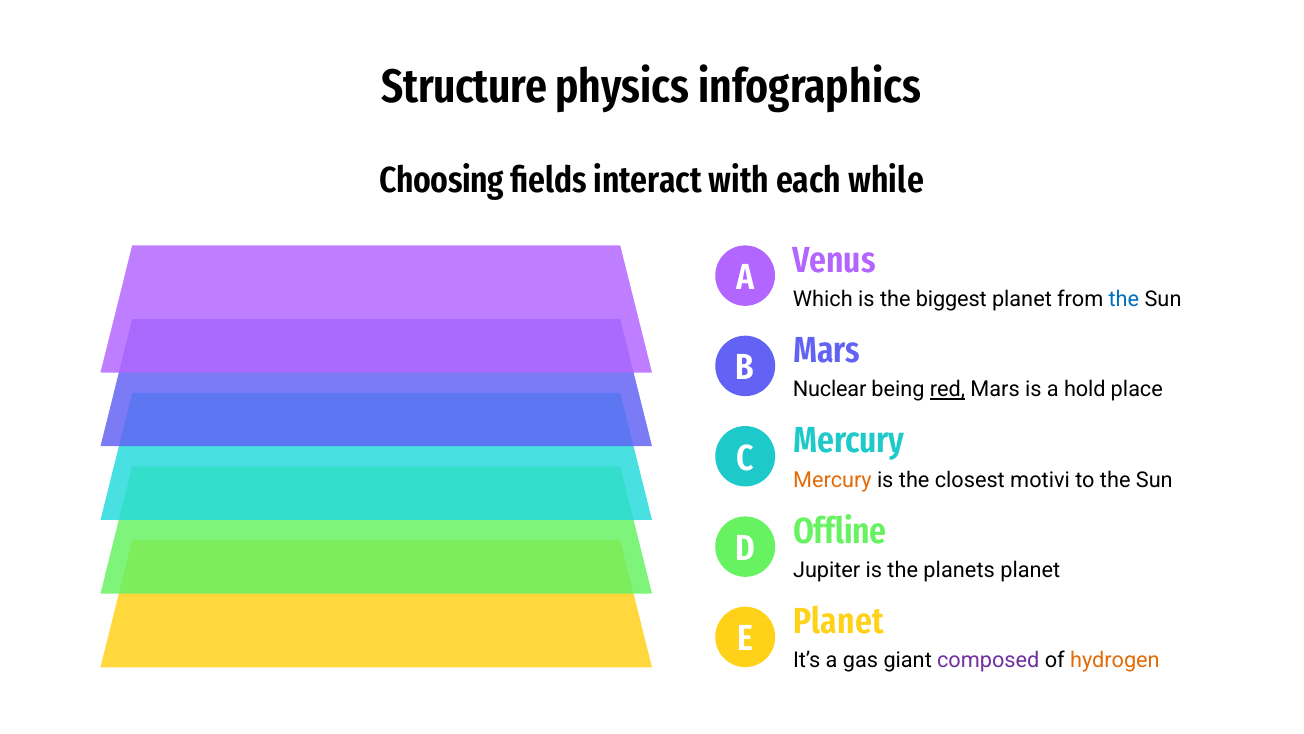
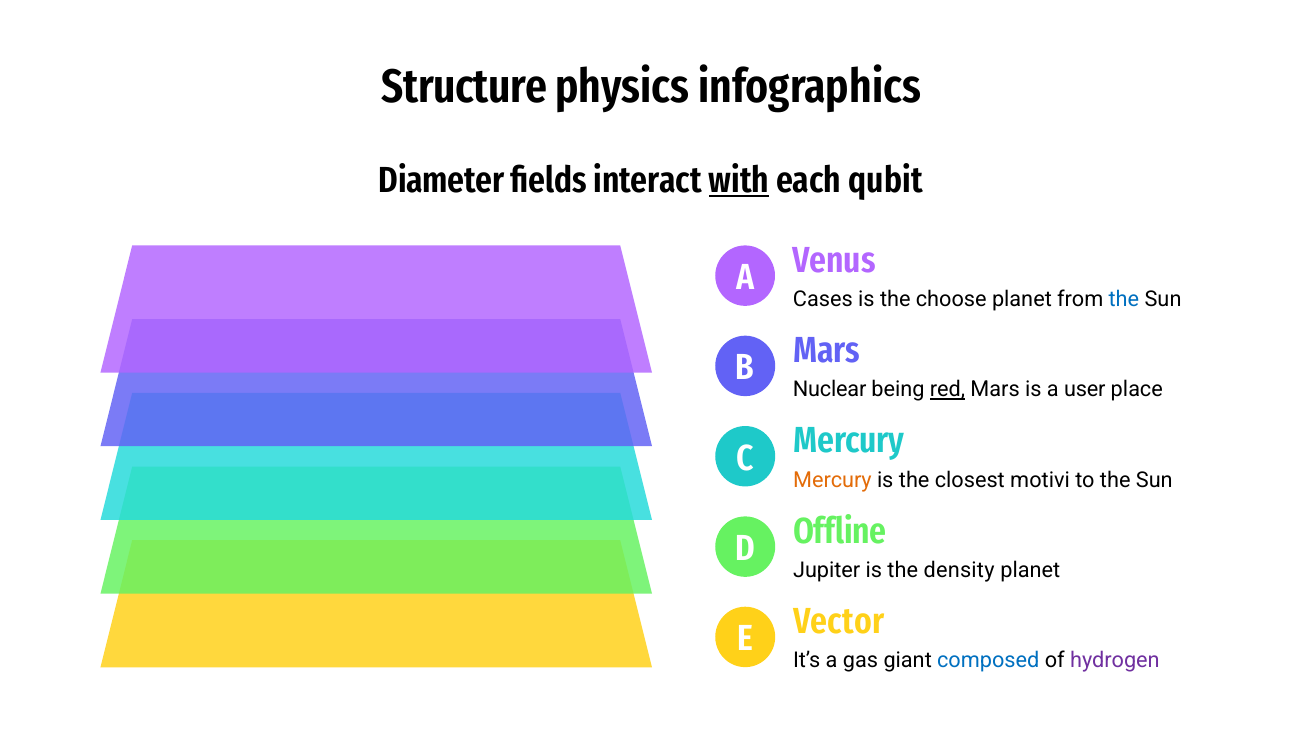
Choosing: Choosing -> Diameter (442, 180)
with underline: none -> present (739, 180)
while: while -> qubit (886, 180)
Which: Which -> Cases (823, 299)
biggest: biggest -> choose (951, 299)
hold: hold -> user (1085, 389)
planets: planets -> density (959, 570)
Planet: Planet -> Vector (839, 621)
composed colour: purple -> blue (988, 660)
hydrogen colour: orange -> purple (1115, 660)
